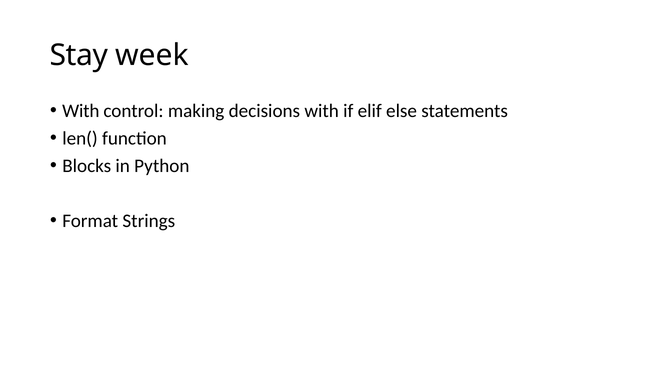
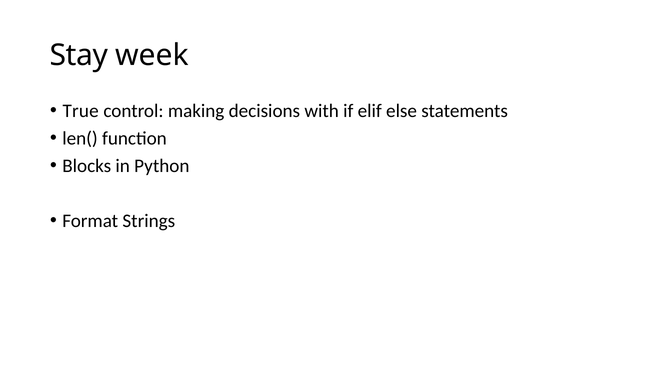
With: With -> True (81, 111)
